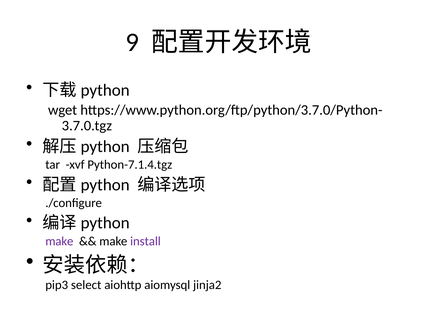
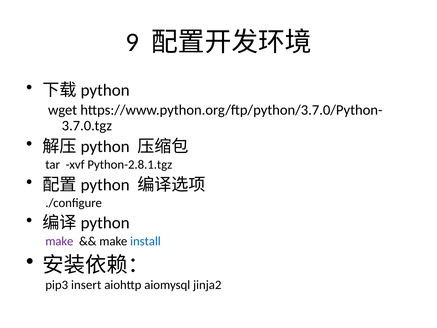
Python-7.1.4.tgz: Python-7.1.4.tgz -> Python-2.8.1.tgz (130, 165)
install colour: purple -> blue (145, 241)
select: select -> insert (86, 285)
